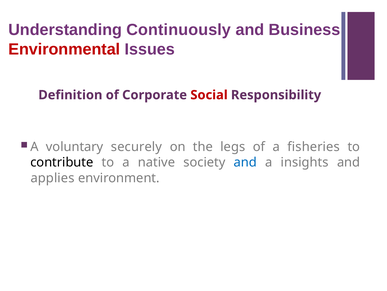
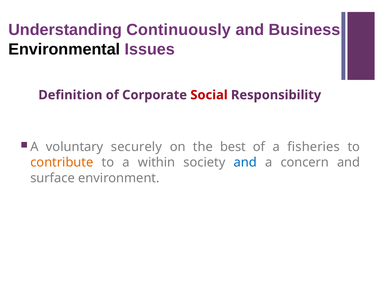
Environmental colour: red -> black (64, 49)
legs: legs -> best (233, 147)
contribute colour: black -> orange (62, 162)
native: native -> within (157, 162)
insights: insights -> concern (305, 162)
applies: applies -> surface (53, 178)
